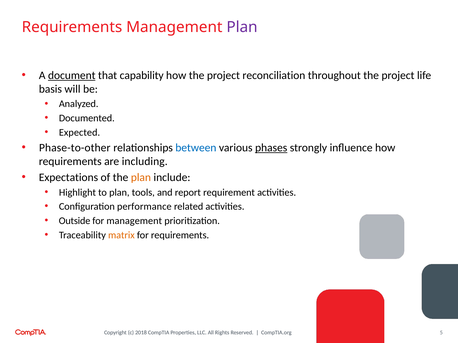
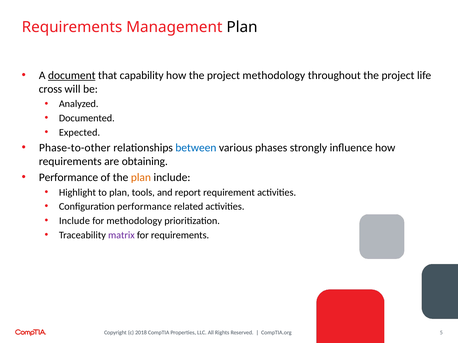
Plan colour: purple -> black (242, 27)
project reconciliation: reconciliation -> methodology (274, 75)
basis: basis -> cross (50, 89)
phases underline: present -> none (271, 148)
including: including -> obtaining (145, 162)
Expectations: Expectations -> Performance (69, 178)
Outside: Outside -> Include (74, 221)
for management: management -> methodology (134, 221)
matrix colour: orange -> purple (121, 235)
